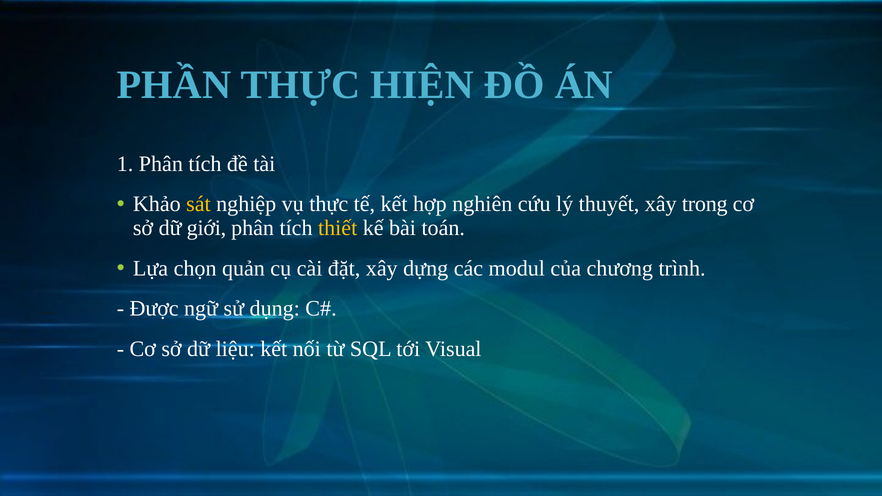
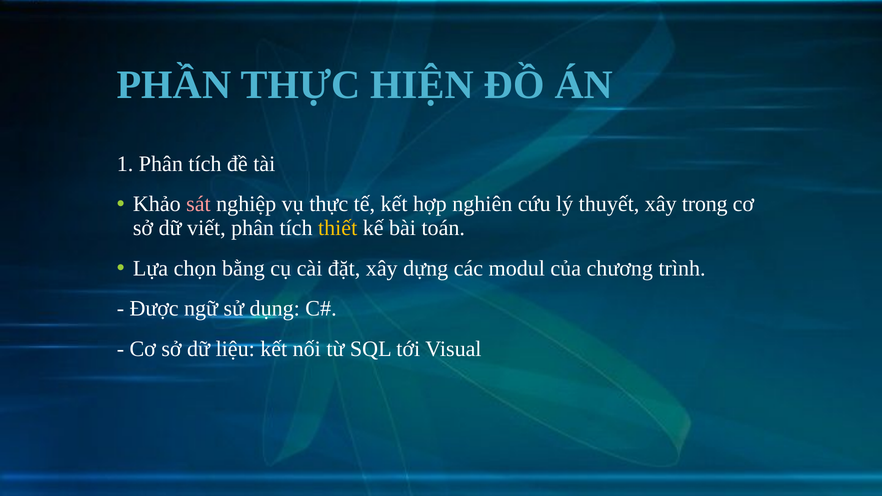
sát colour: yellow -> pink (198, 204)
giới: giới -> viết (206, 228)
quản: quản -> bằng (243, 268)
